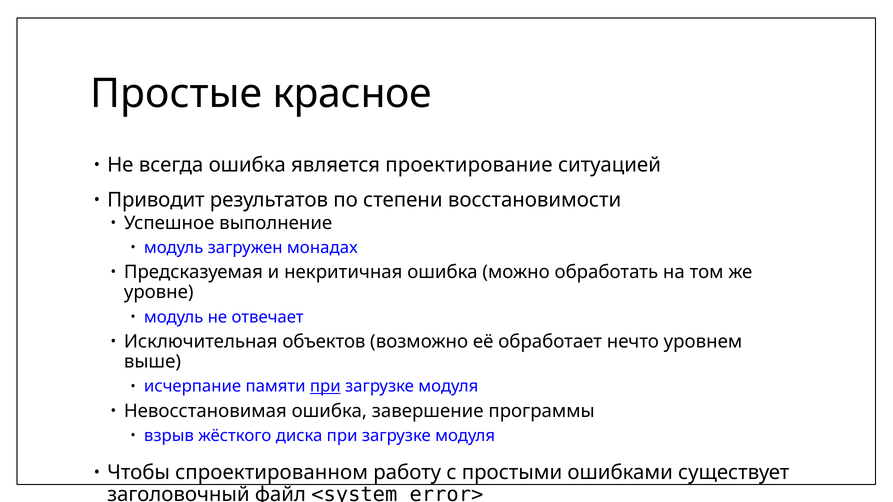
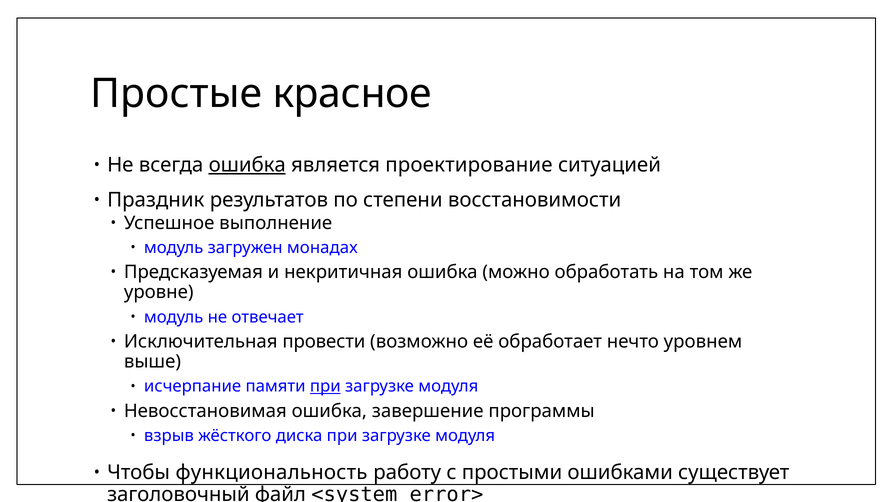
ошибка underline: none -> present (247, 165)
Приводит: Приводит -> Праздник (156, 200)
объектов: объектов -> провести (324, 342)
спроектированном: спроектированном -> функциональность (272, 473)
